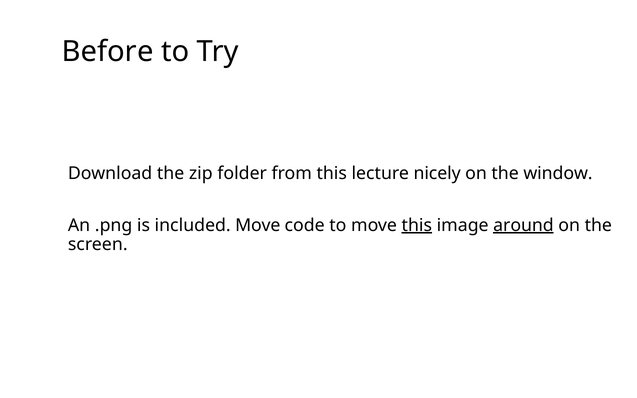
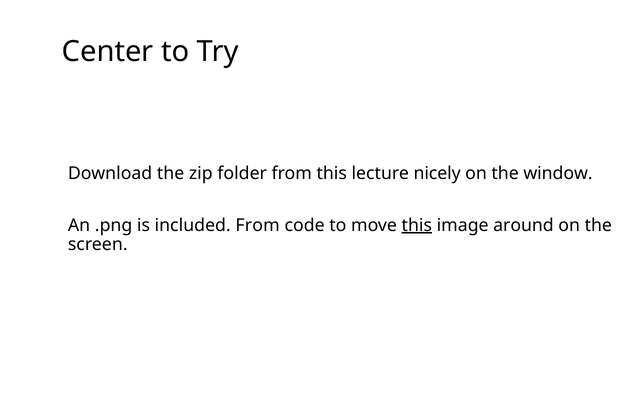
Before: Before -> Center (108, 52)
included Move: Move -> From (258, 225)
around underline: present -> none (523, 225)
